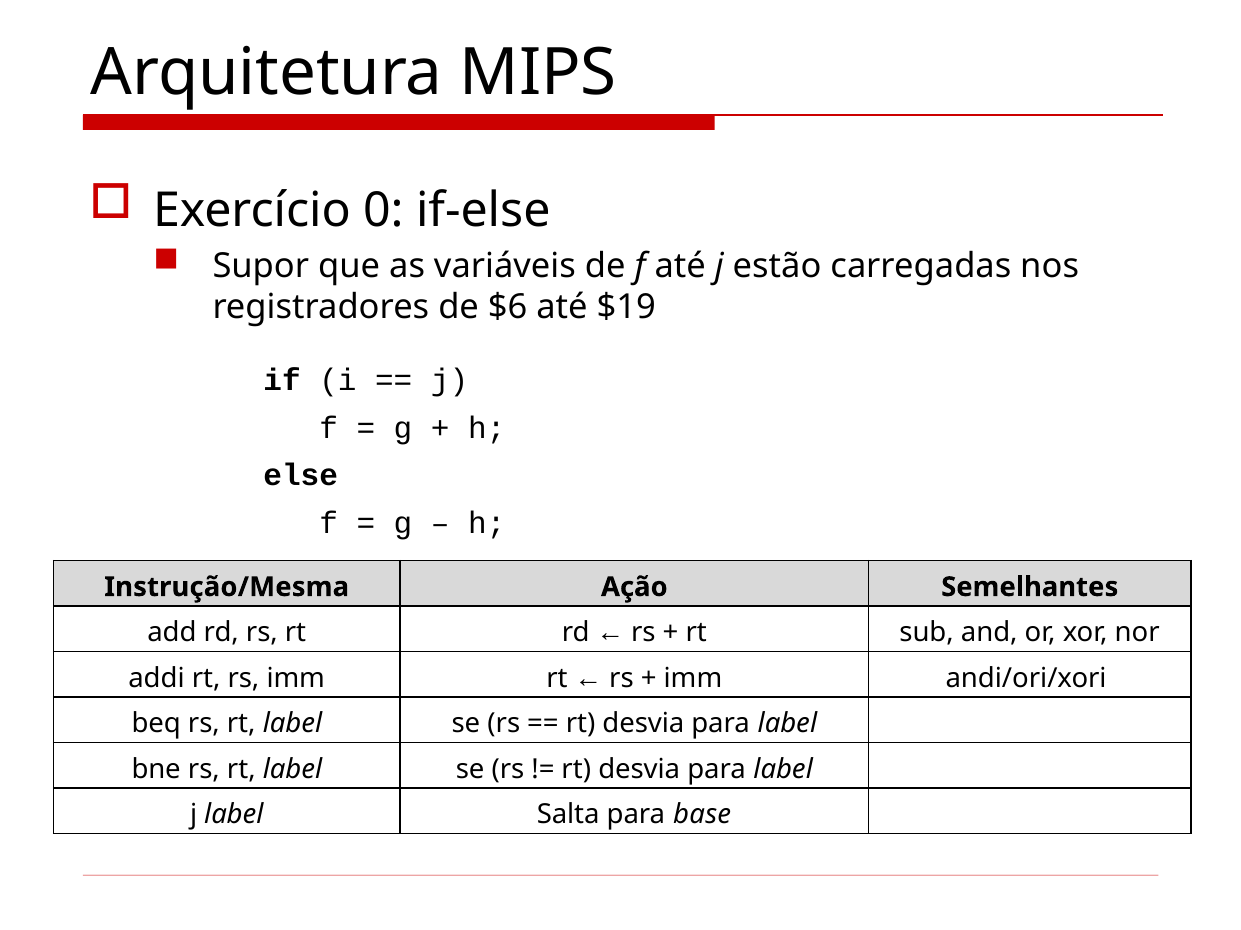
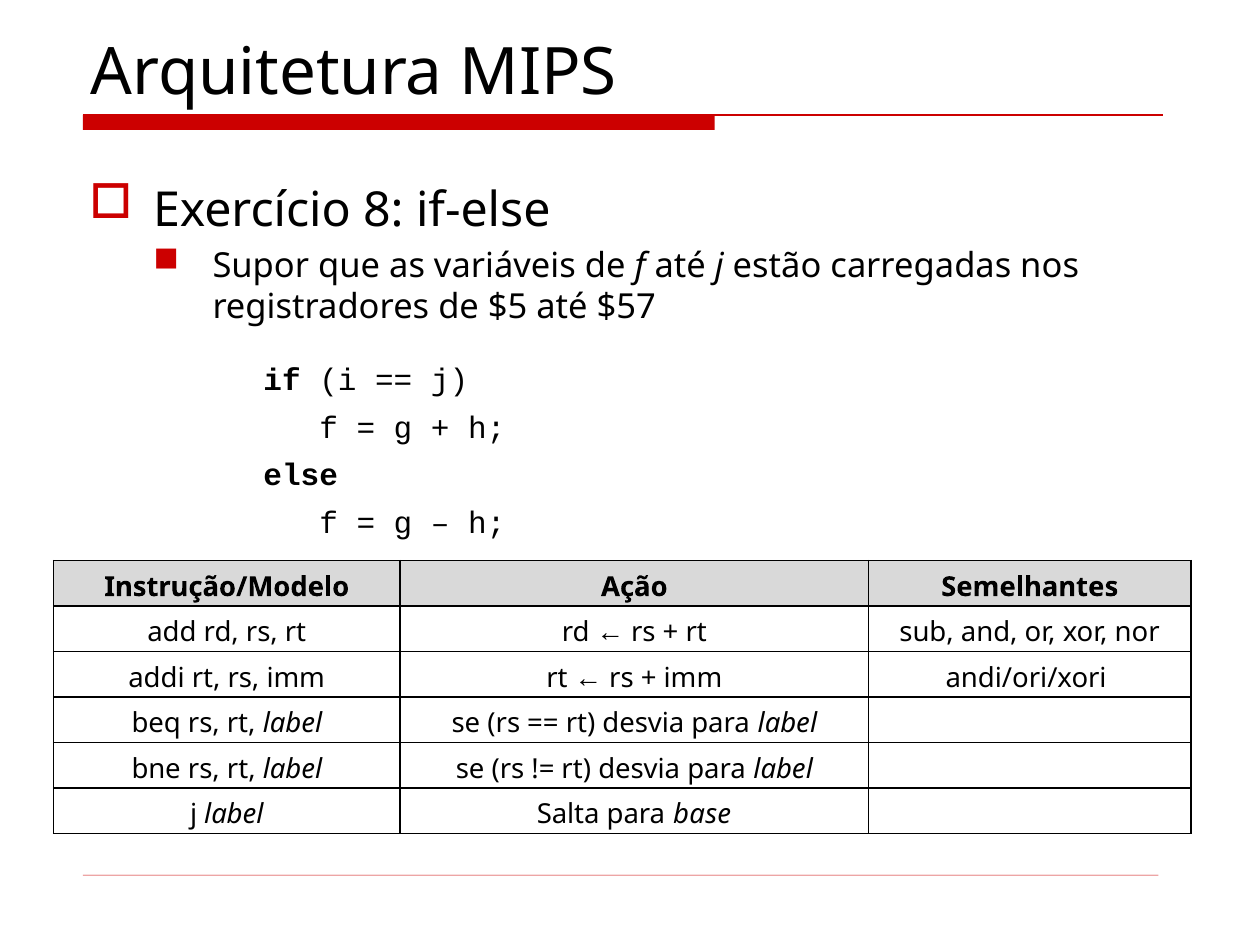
0: 0 -> 8 (383, 211)
$6: $6 -> $5 (508, 308)
$19: $19 -> $57 (626, 308)
Instrução/Mesma: Instrução/Mesma -> Instrução/Modelo (227, 587)
